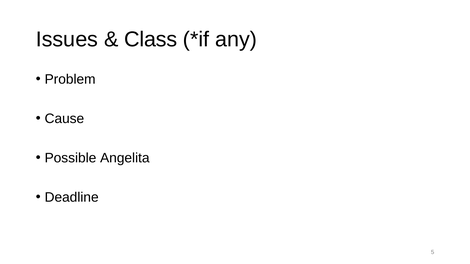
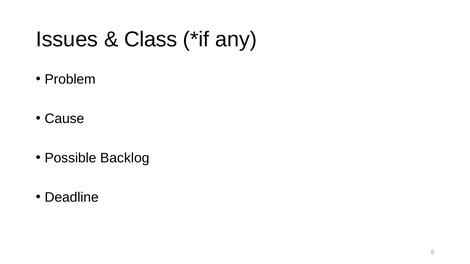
Angelita: Angelita -> Backlog (125, 158)
